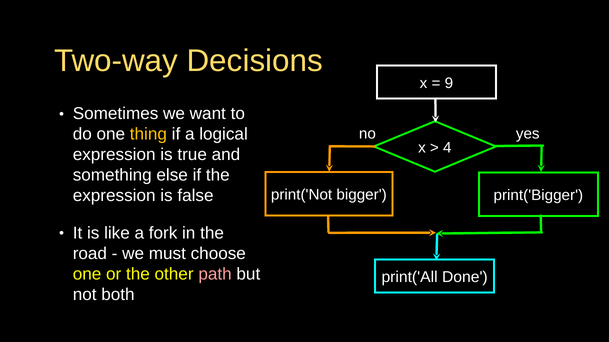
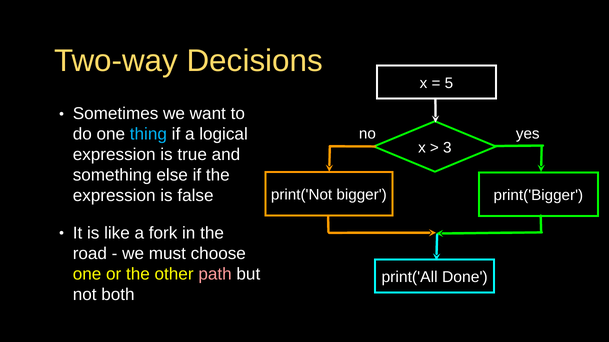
9: 9 -> 5 (449, 83)
thing colour: yellow -> light blue (148, 134)
4: 4 -> 3 (447, 148)
